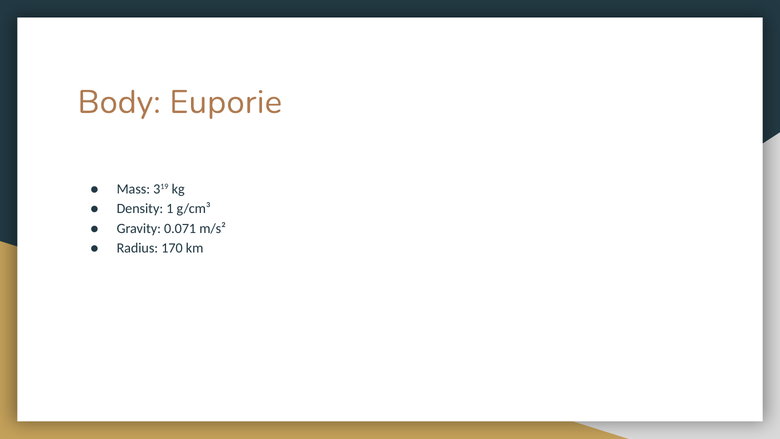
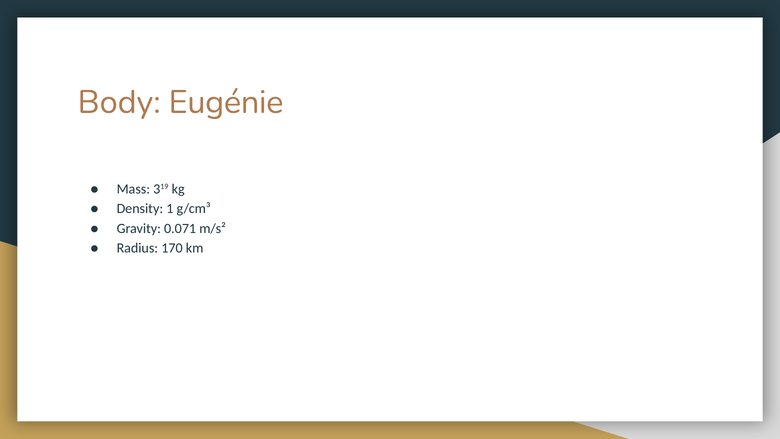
Euporie: Euporie -> Eugénie (226, 102)
